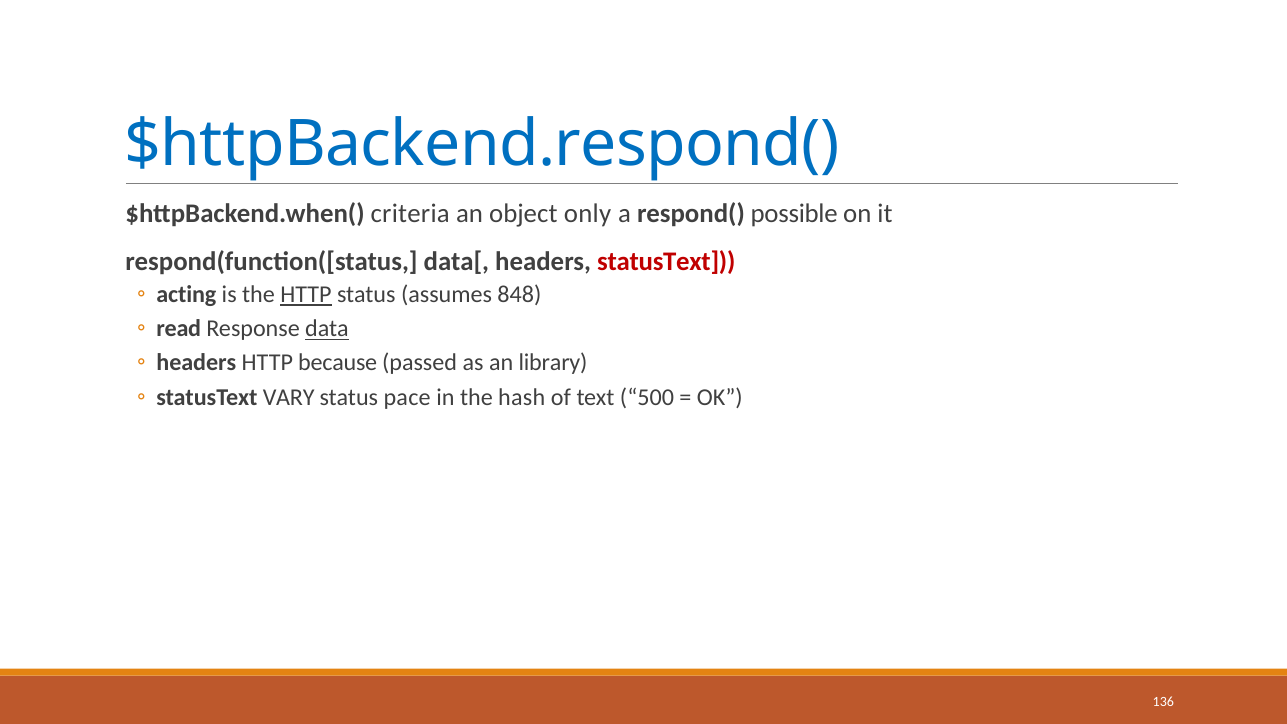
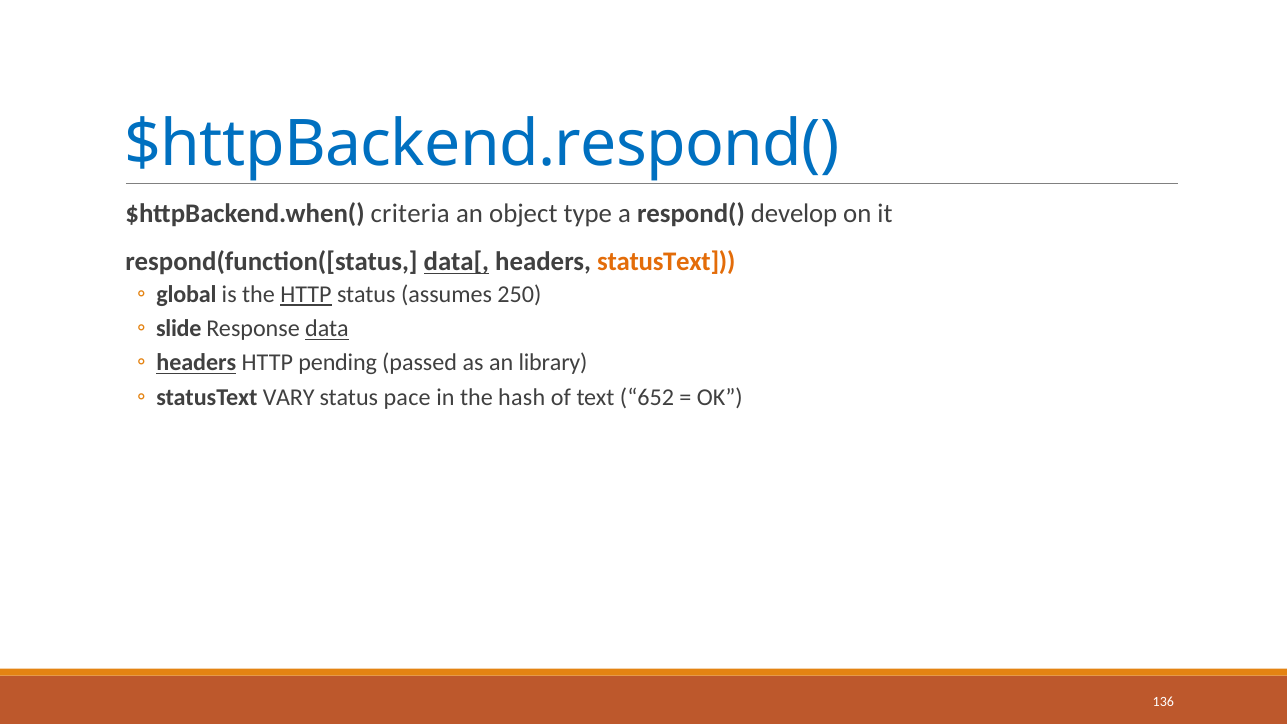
only: only -> type (588, 214)
possible: possible -> develop (794, 214)
data[ underline: none -> present (456, 262)
statusText colour: red -> orange (666, 262)
acting: acting -> global (186, 295)
848: 848 -> 250 (519, 295)
read: read -> slide (179, 329)
headers underline: none -> present (196, 363)
because: because -> pending (338, 363)
500: 500 -> 652 (647, 397)
